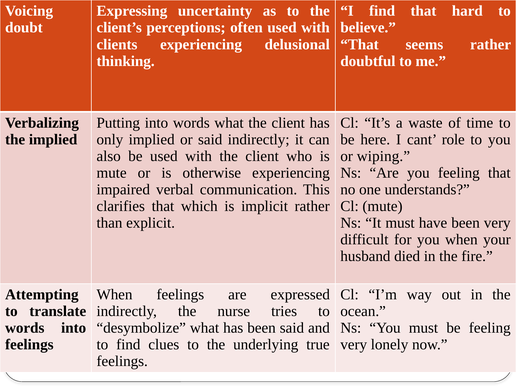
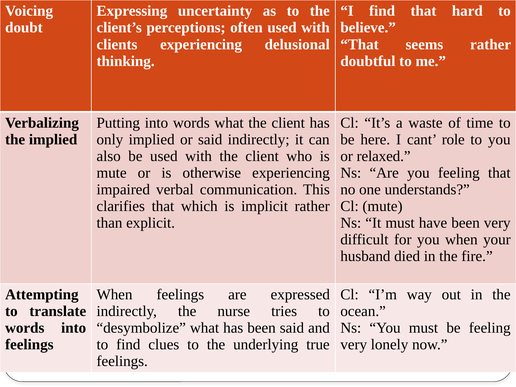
wiping: wiping -> relaxed (384, 156)
